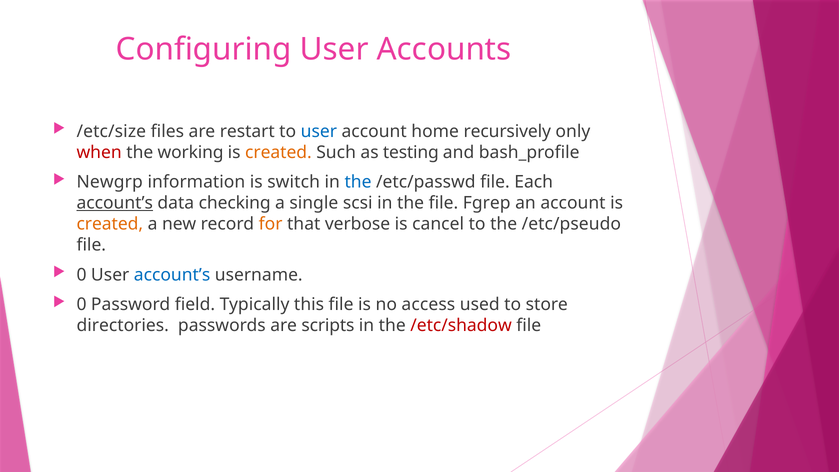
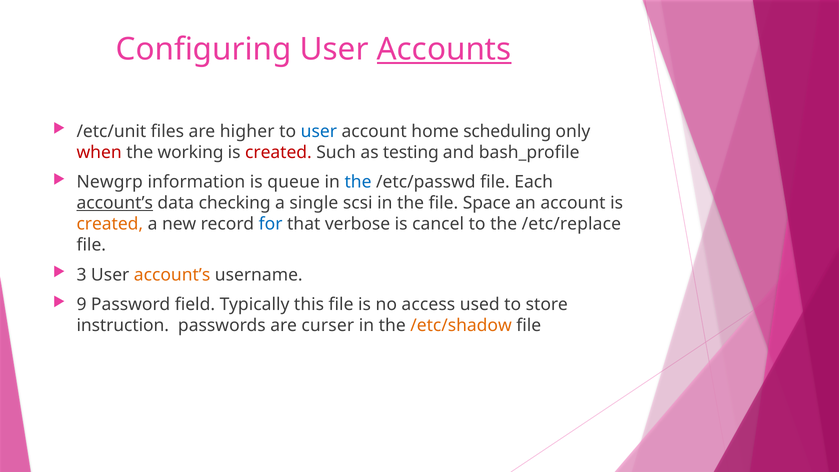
Accounts underline: none -> present (444, 49)
/etc/size: /etc/size -> /etc/unit (111, 131)
restart: restart -> higher (247, 131)
recursively: recursively -> scheduling (507, 131)
created colour: orange -> red (278, 152)
switch: switch -> queue (294, 182)
Fgrep: Fgrep -> Space (487, 203)
for colour: orange -> blue (271, 224)
/etc/pseudo: /etc/pseudo -> /etc/replace (571, 224)
0: 0 -> 3 (82, 275)
account’s colour: blue -> orange (172, 275)
0: 0 -> 9 (82, 305)
directories: directories -> instruction (123, 326)
scripts: scripts -> curser (328, 326)
/etc/shadow colour: red -> orange (461, 326)
